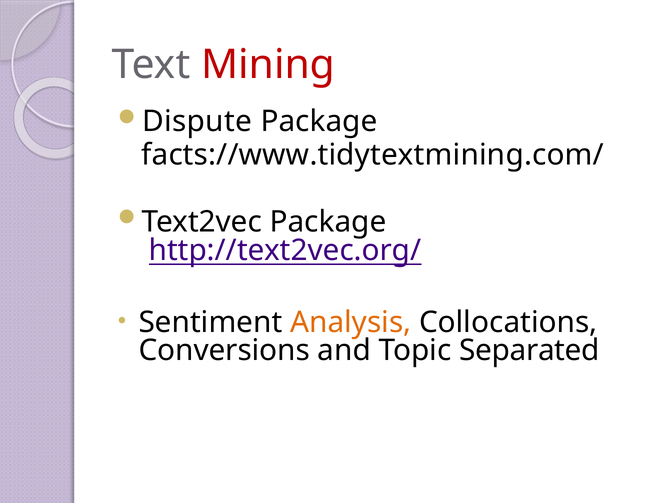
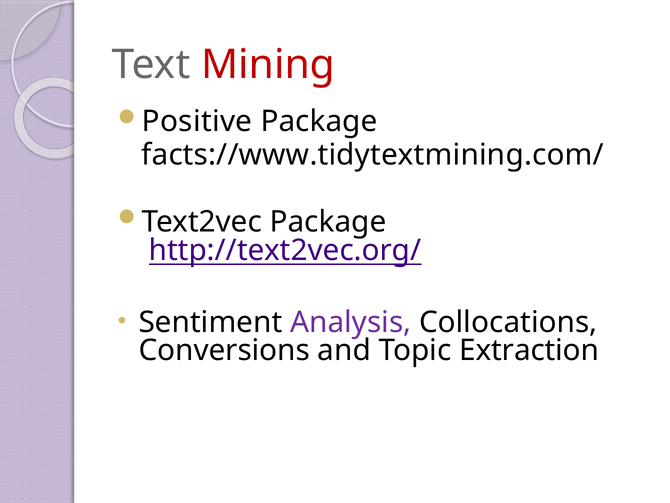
Dispute: Dispute -> Positive (197, 122)
Analysis colour: orange -> purple (351, 322)
Separated: Separated -> Extraction (529, 350)
